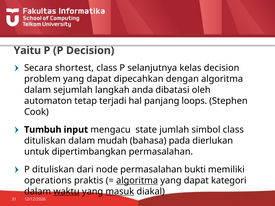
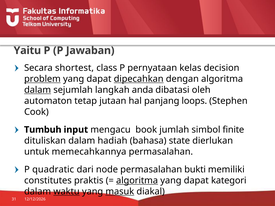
P Decision: Decision -> Jawaban (90, 51)
selanjutnya: selanjutnya -> pernyataan (152, 68)
problem underline: none -> present (42, 79)
dipecahkan underline: none -> present (139, 79)
dalam underline: none -> present (38, 90)
terjadi: terjadi -> jutaan (113, 101)
state: state -> book (146, 130)
simbol class: class -> finite (233, 130)
mudah: mudah -> hadiah (112, 141)
pada: pada -> state (179, 141)
dipertimbangkan: dipertimbangkan -> memecahkannya (89, 152)
P dituliskan: dituliskan -> quadratic (53, 170)
operations: operations -> constitutes (48, 181)
